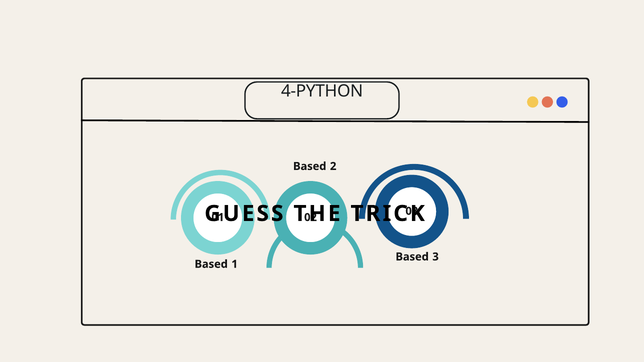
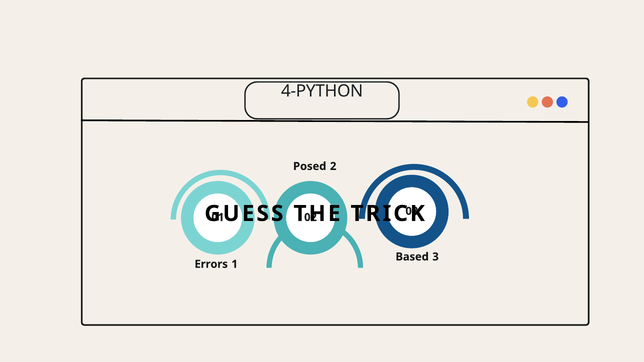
Based: Based -> Posed (310, 166)
Based: Based -> Errors (211, 264)
